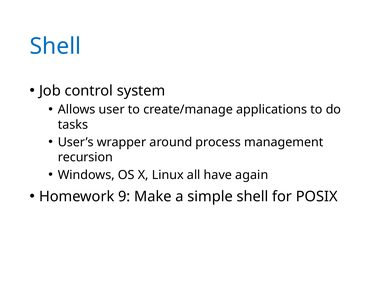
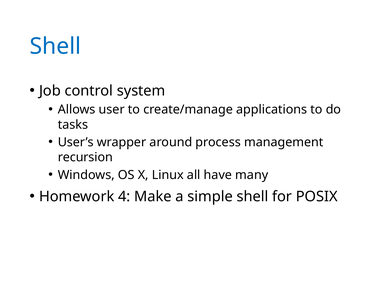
again: again -> many (252, 175)
9: 9 -> 4 (124, 197)
